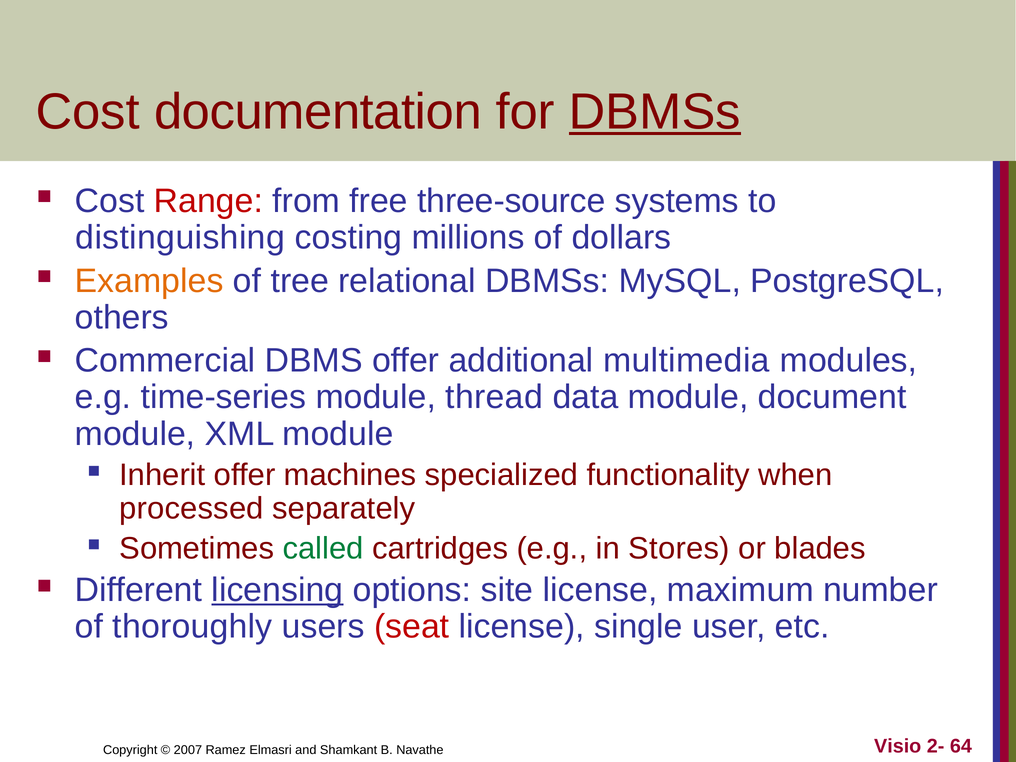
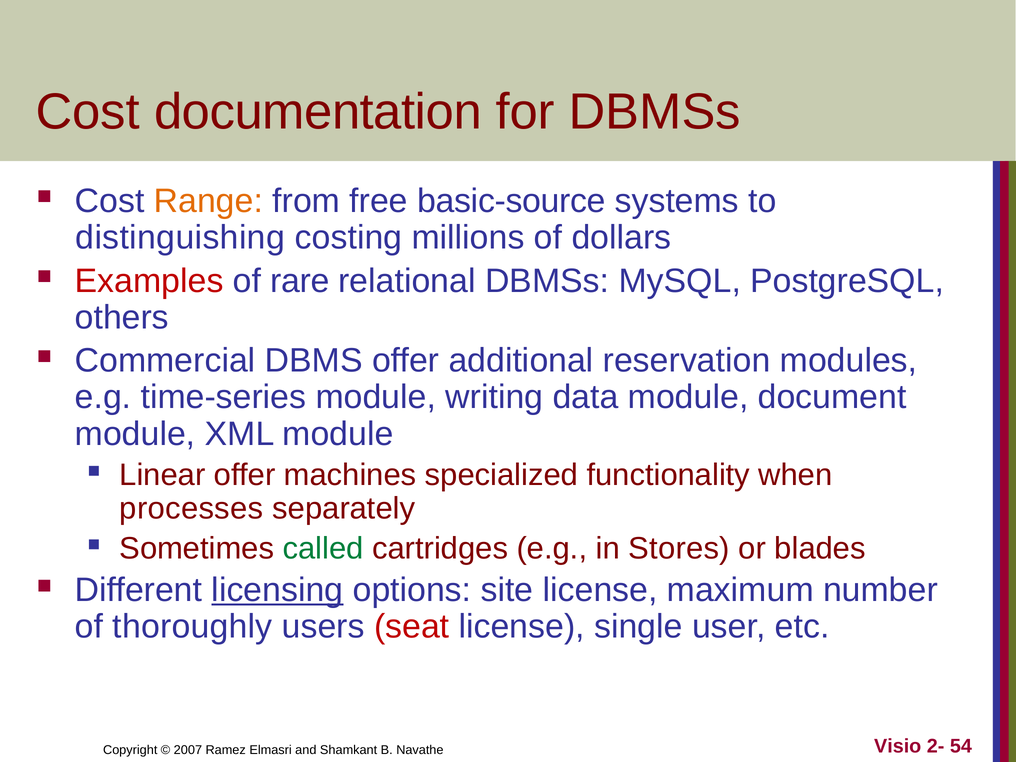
DBMSs underline: present -> none (655, 112)
Range colour: red -> orange (208, 201)
three-source: three-source -> basic-source (511, 201)
Examples colour: orange -> red (149, 281)
tree: tree -> rare (300, 281)
multimedia: multimedia -> reservation (687, 361)
thread: thread -> writing (494, 397)
Inherit: Inherit -> Linear (162, 475)
processed: processed -> processes (191, 509)
64: 64 -> 54 (961, 746)
